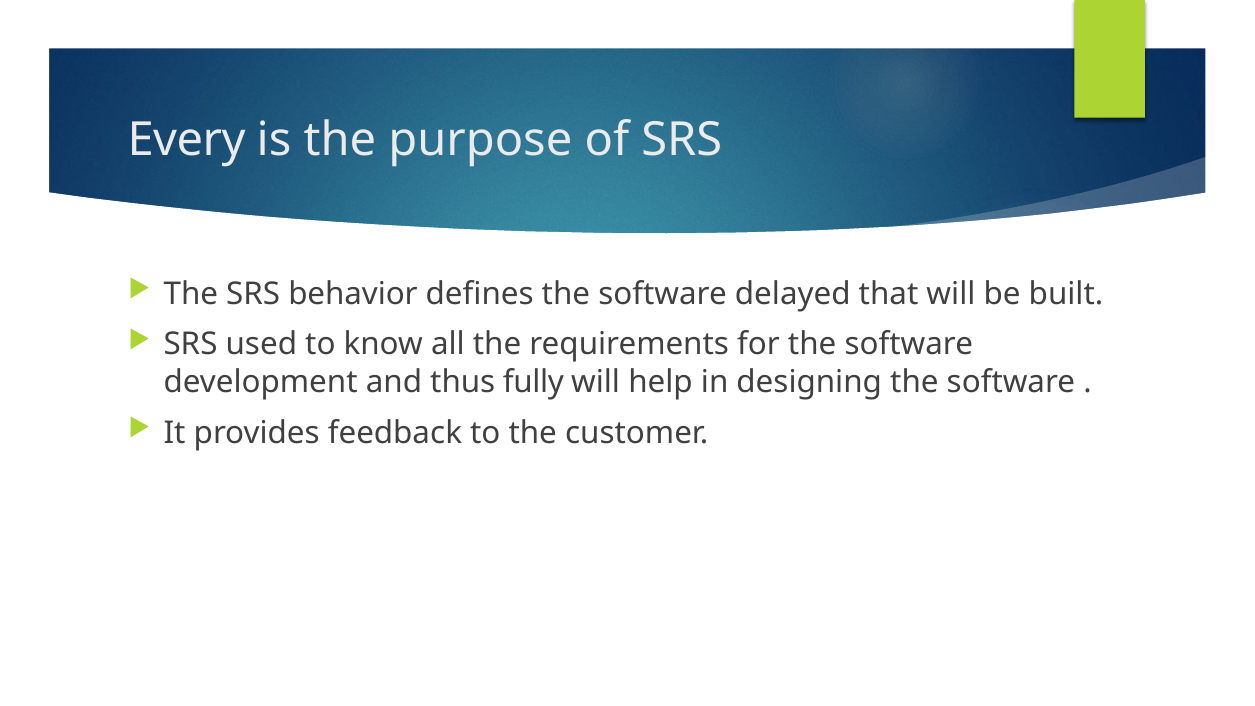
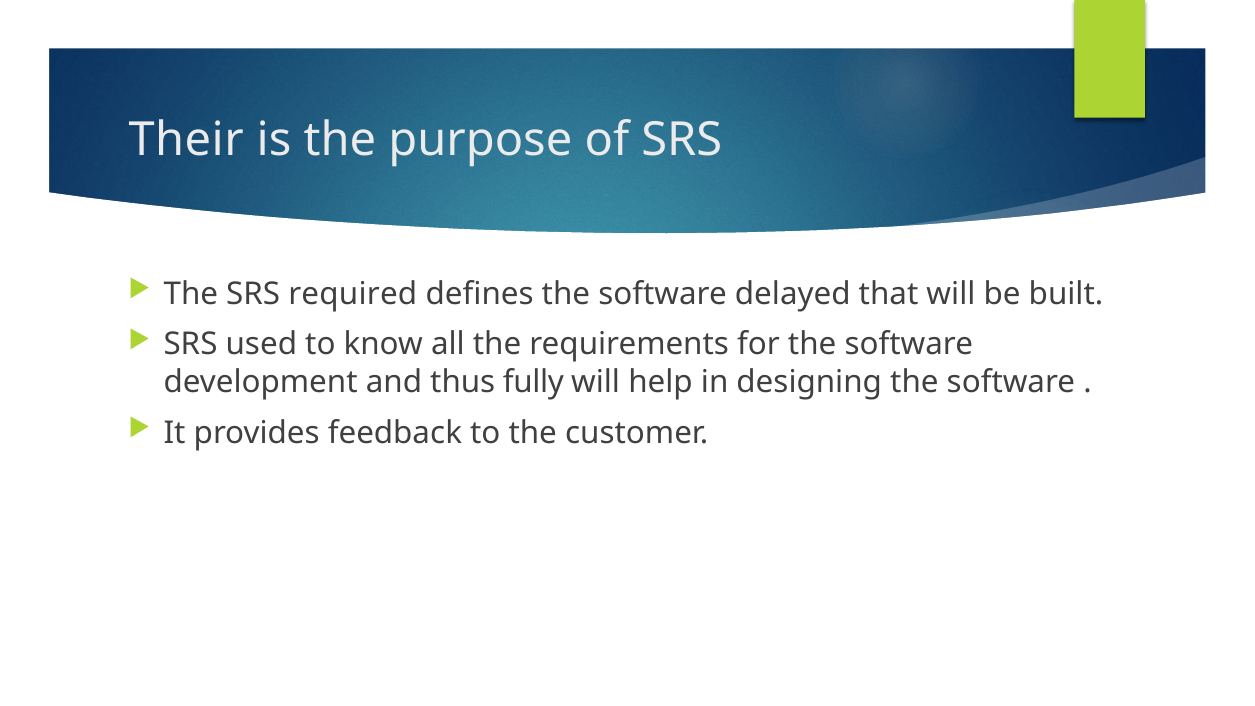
Every: Every -> Their (186, 140)
behavior: behavior -> required (353, 294)
